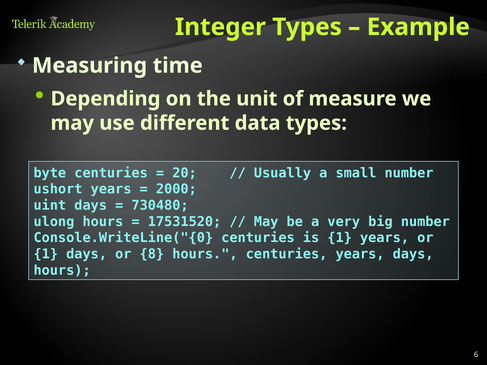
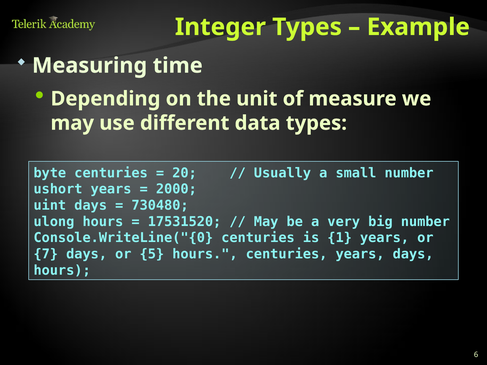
1: 1 -> 7 (46, 254)
8: 8 -> 5 (152, 254)
